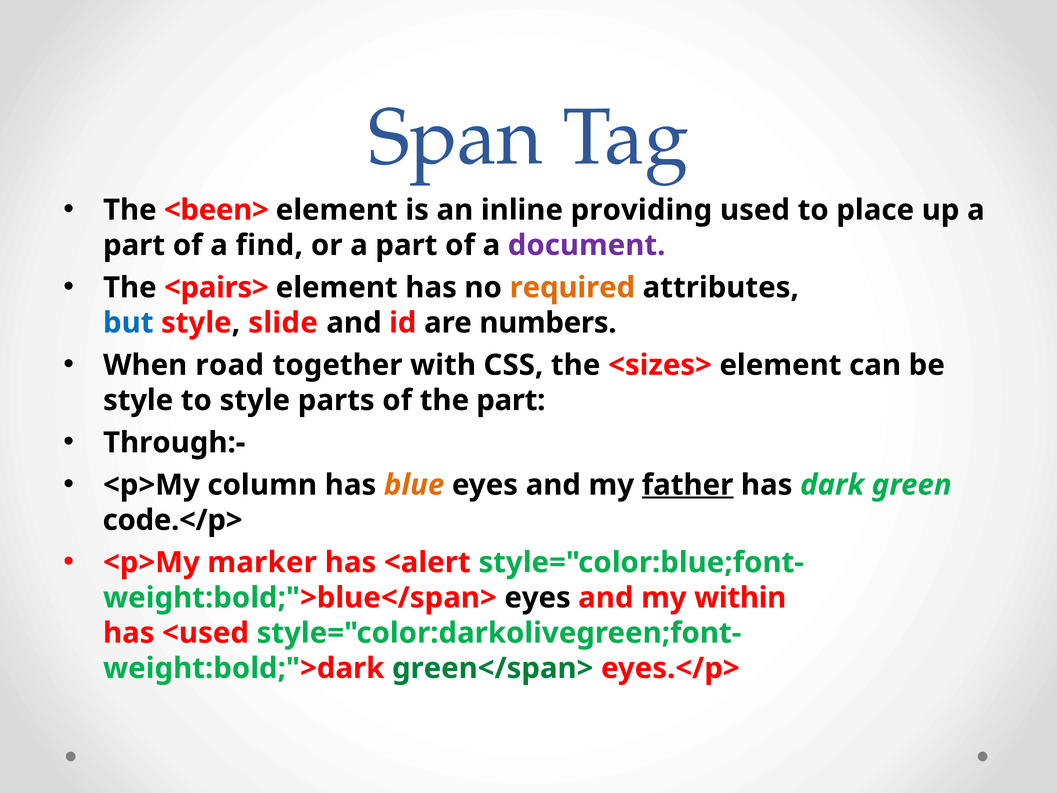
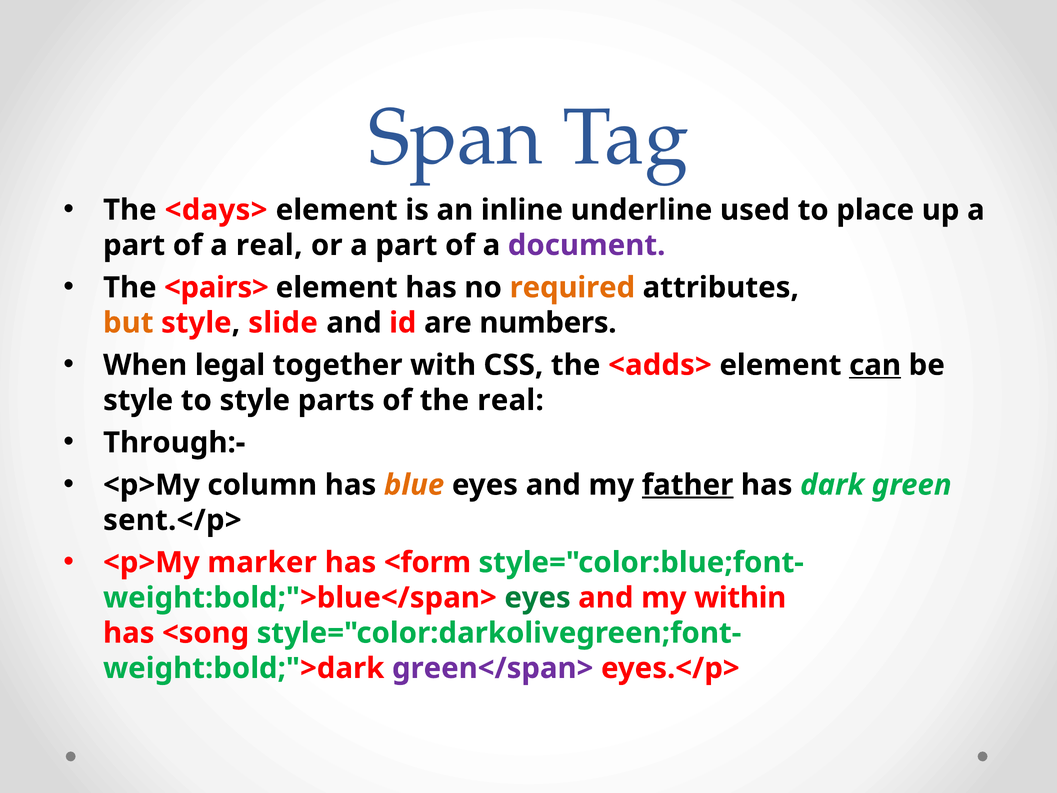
<been>: <been> -> <days> (216, 210)
providing: providing -> underline (641, 210)
a find: find -> real (269, 245)
but colour: blue -> orange (128, 323)
road: road -> legal (230, 365)
<sizes>: <sizes> -> <adds> (660, 365)
can underline: none -> present (875, 365)
the part: part -> real (511, 400)
code.</p>: code.</p> -> sent.</p> (172, 520)
<alert: <alert -> <form (427, 562)
eyes colour: black -> green (538, 598)
<used: <used -> <song (206, 633)
green</span> colour: green -> purple (493, 668)
